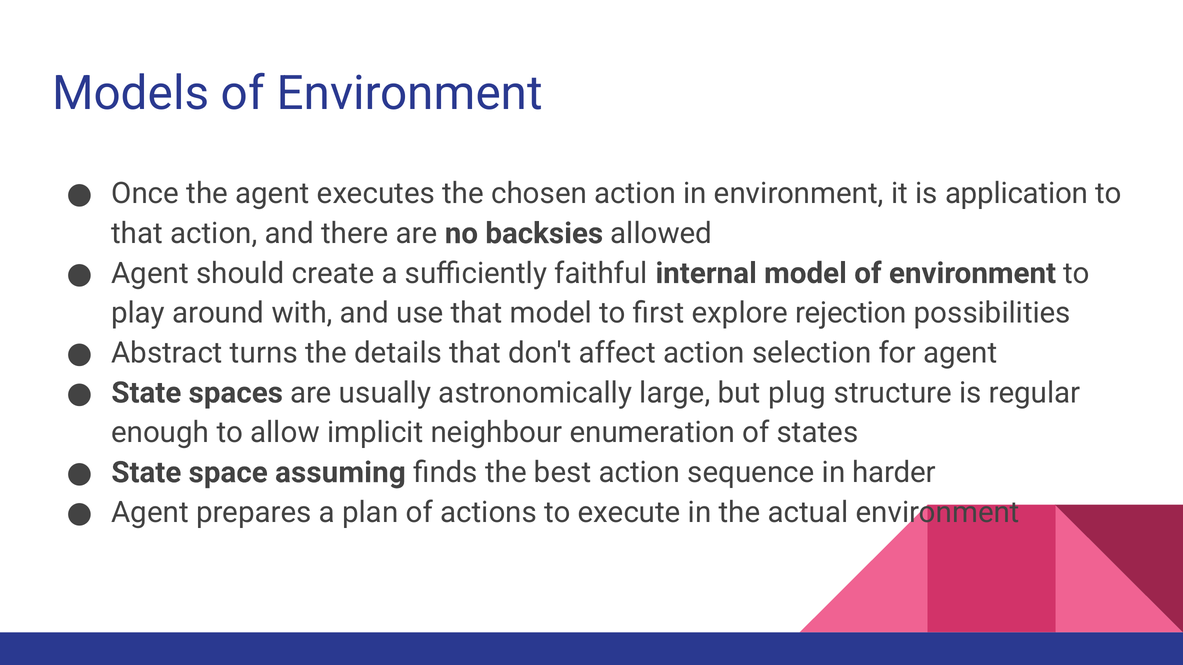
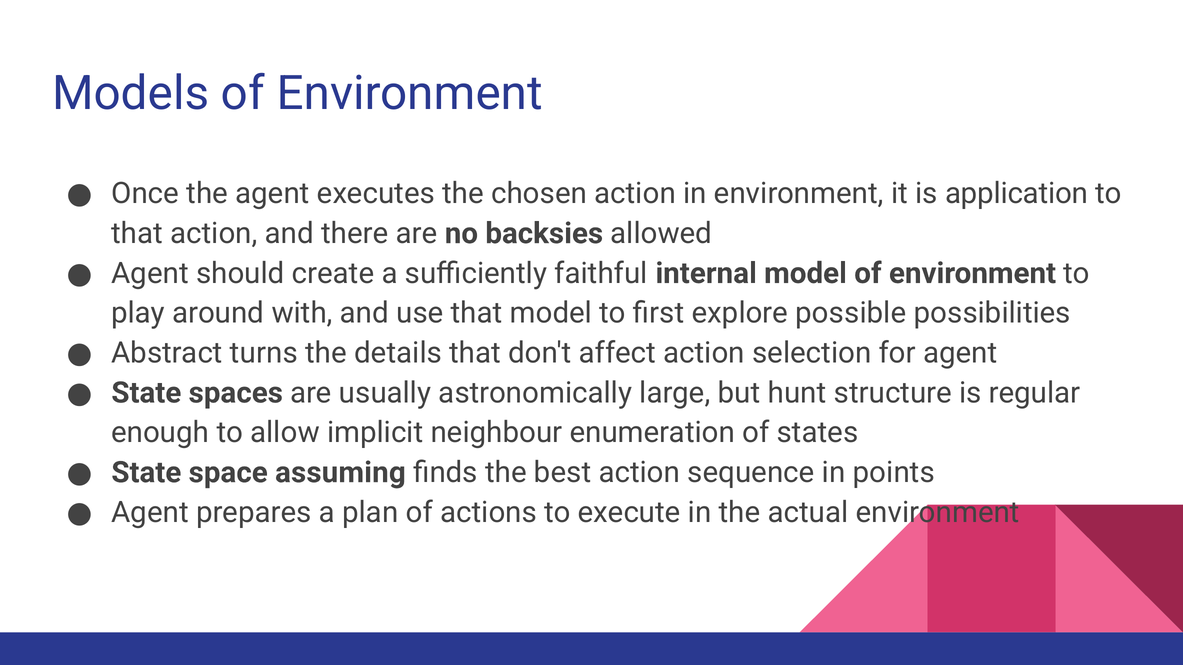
rejection: rejection -> possible (851, 313)
plug: plug -> hunt (797, 393)
harder: harder -> points (894, 473)
